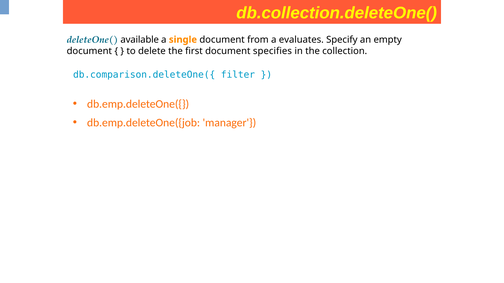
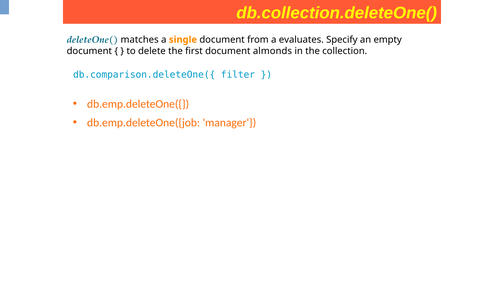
available: available -> matches (140, 40)
specifies: specifies -> almonds (272, 51)
